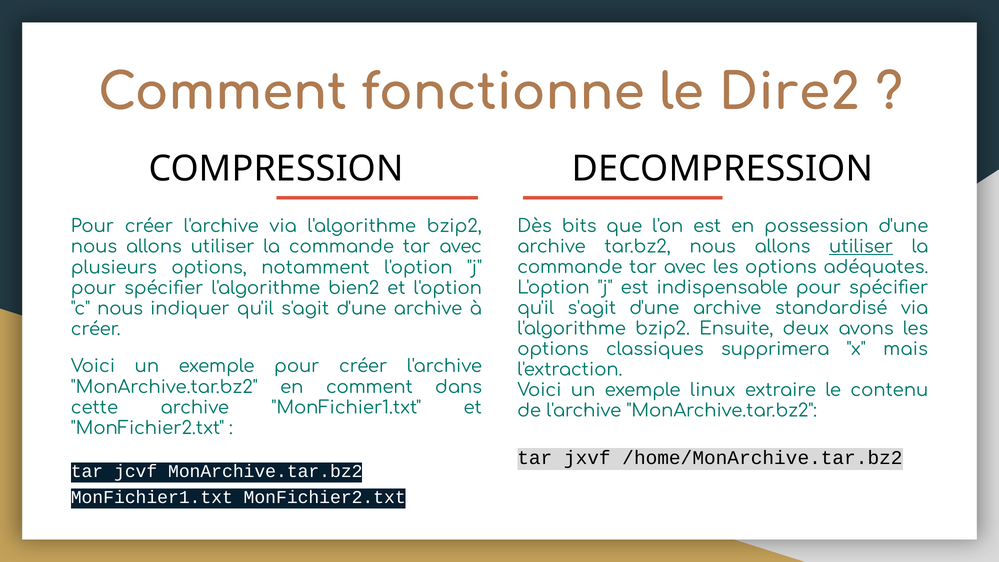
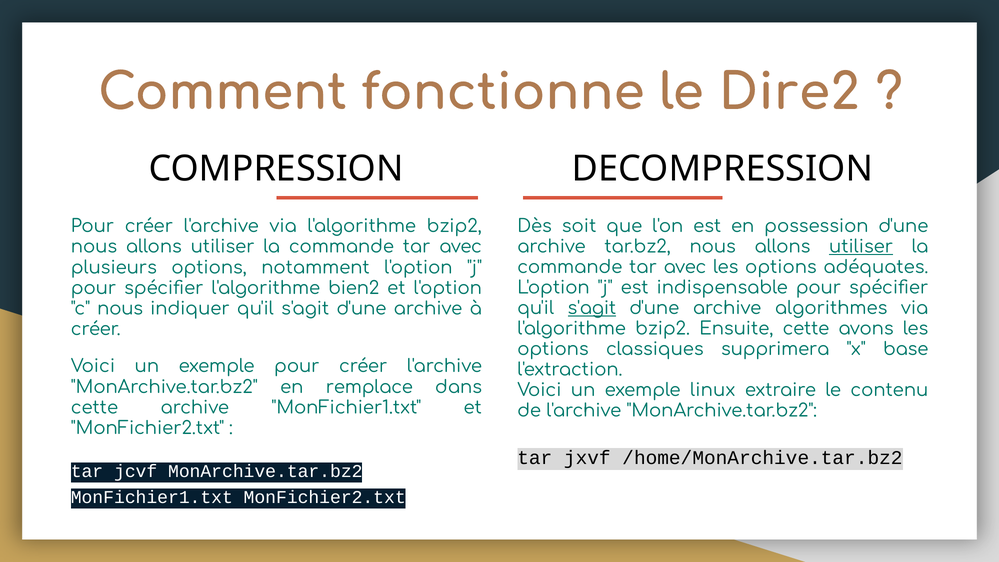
bits: bits -> soit (579, 226)
s'agit underline: none -> present (592, 308)
standardisé: standardisé -> algorithmes (831, 308)
Ensuite deux: deux -> cette (806, 329)
mais: mais -> base (906, 349)
en comment: comment -> remplace (369, 387)
